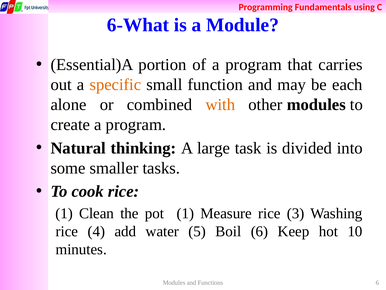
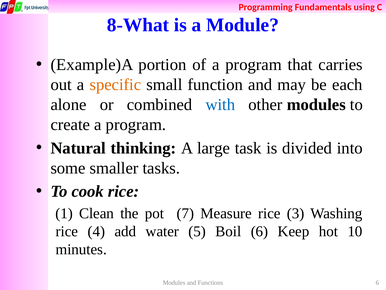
6-What: 6-What -> 8-What (138, 25)
Essential)A: Essential)A -> Example)A (92, 65)
with colour: orange -> blue (220, 104)
pot 1: 1 -> 7 (185, 213)
